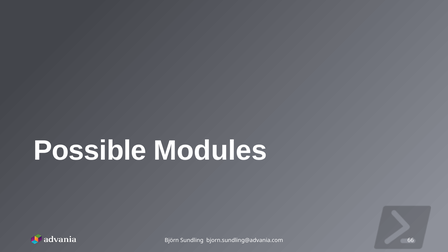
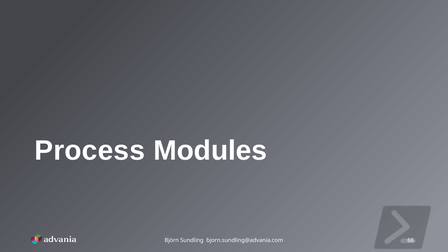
Possible: Possible -> Process (90, 151)
